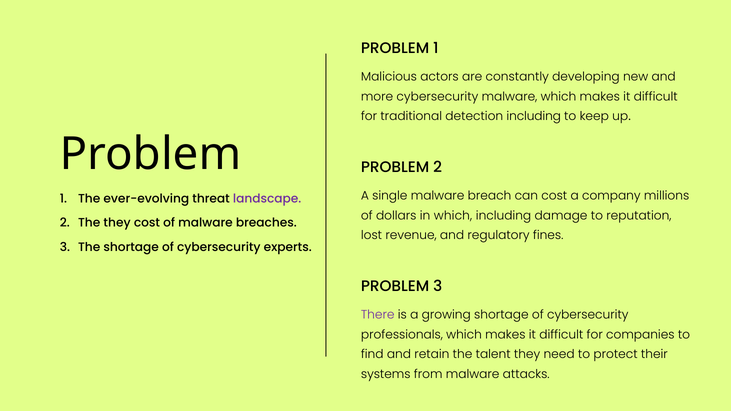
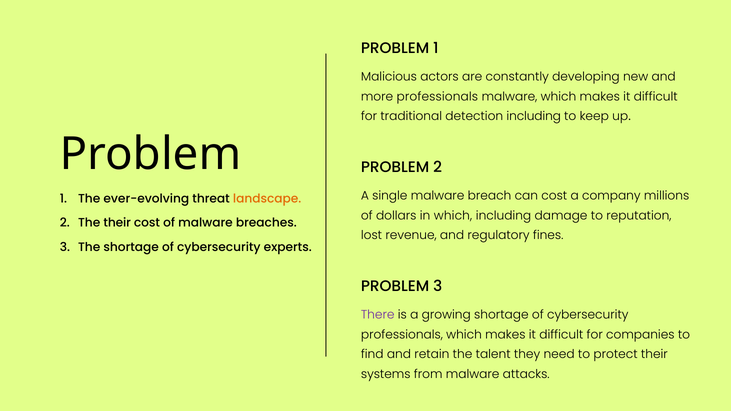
more cybersecurity: cybersecurity -> professionals (437, 97)
landscape colour: purple -> orange (267, 199)
The they: they -> their (117, 223)
